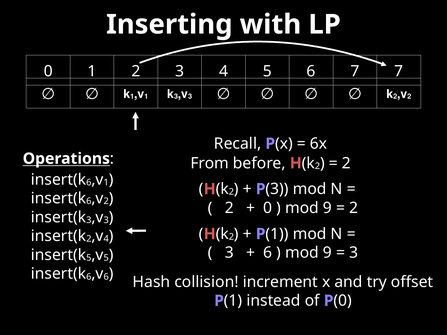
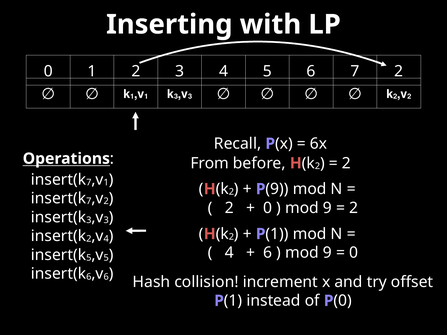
7 7: 7 -> 2 (399, 71)
6: 6 -> 7 (89, 183)
3: 3 -> 9 (277, 189)
6: 6 -> 7 (89, 201)
3: 3 -> 4 (229, 253)
3: 3 -> 0 (354, 253)
